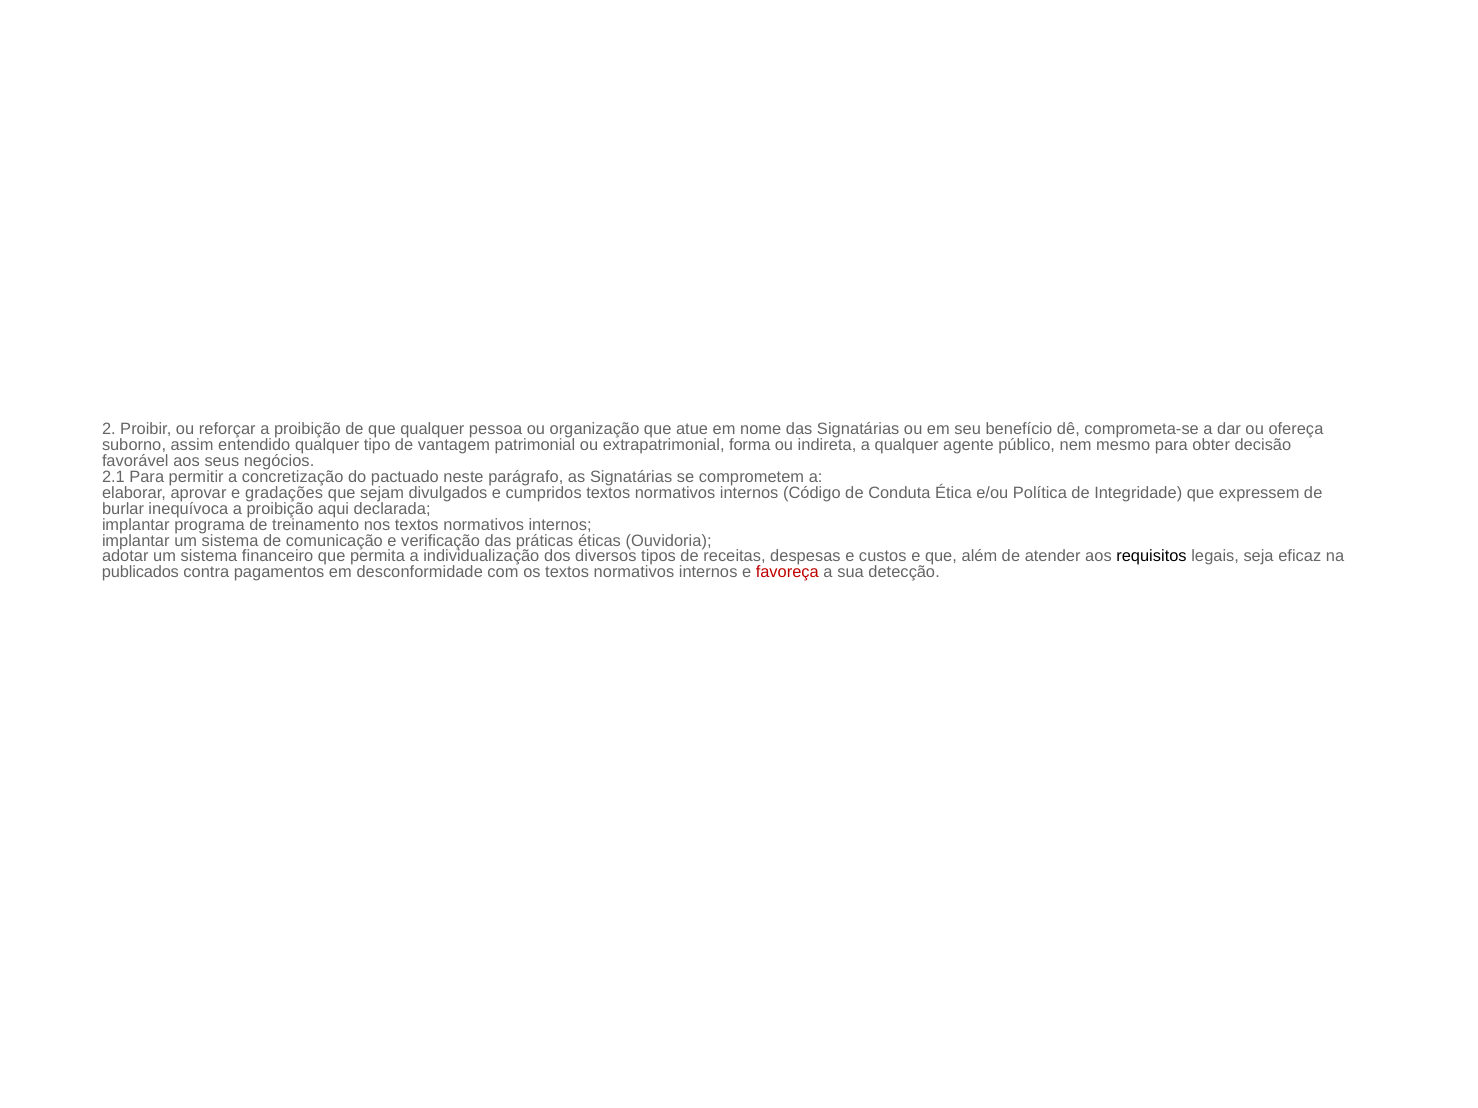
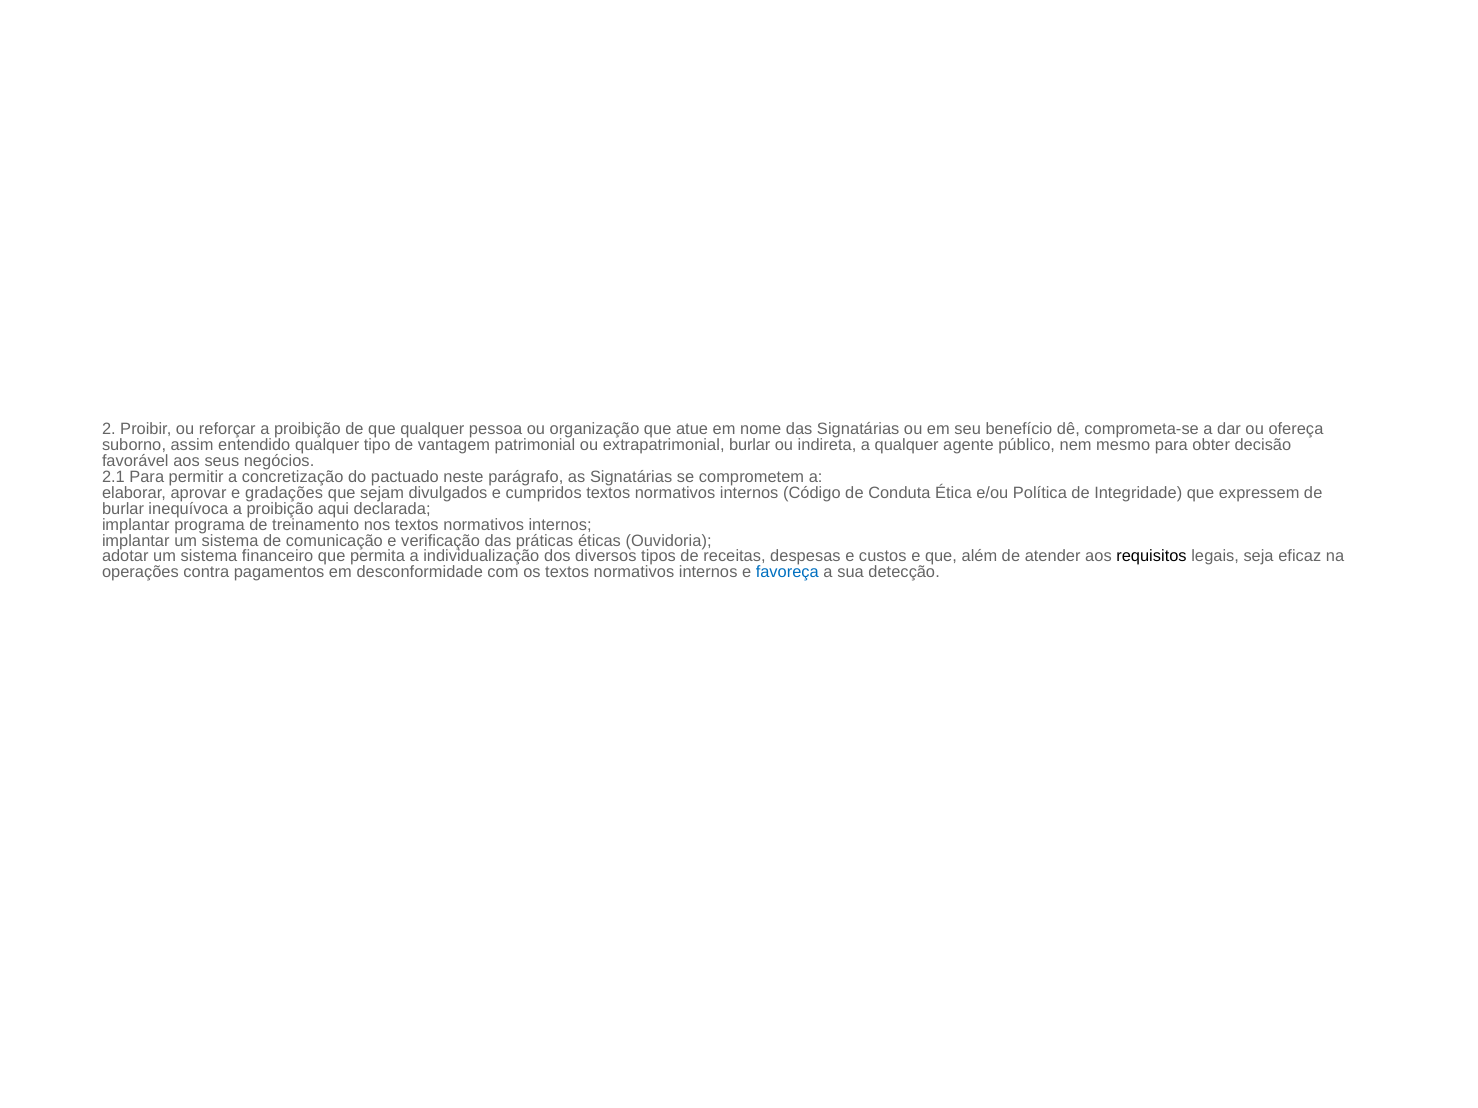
extrapatrimonial forma: forma -> burlar (750, 445)
publicados: publicados -> operações (140, 573)
favoreça colour: red -> blue (787, 573)
